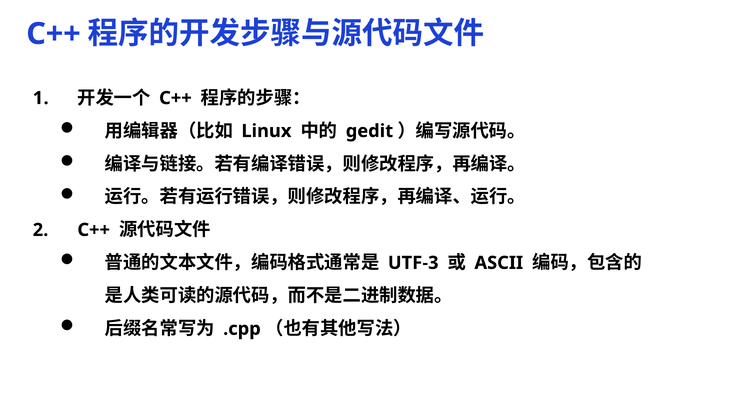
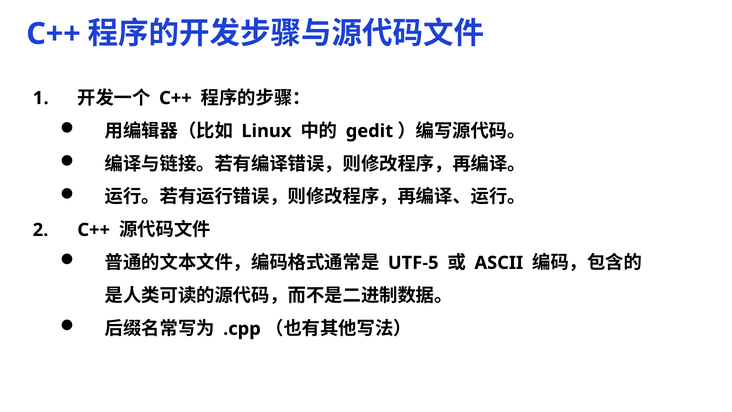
UTF-3: UTF-3 -> UTF-5 (413, 263)
